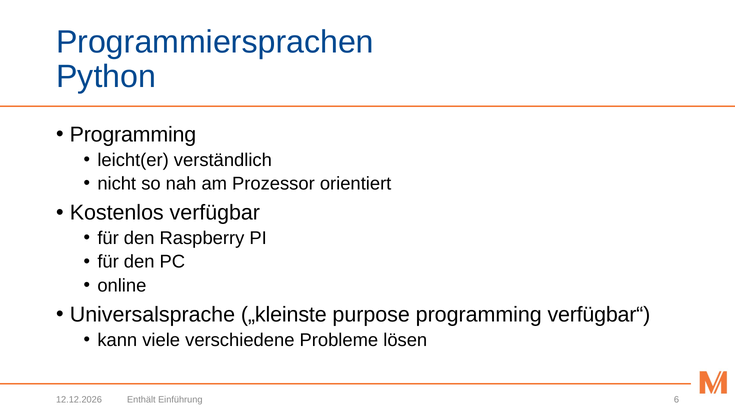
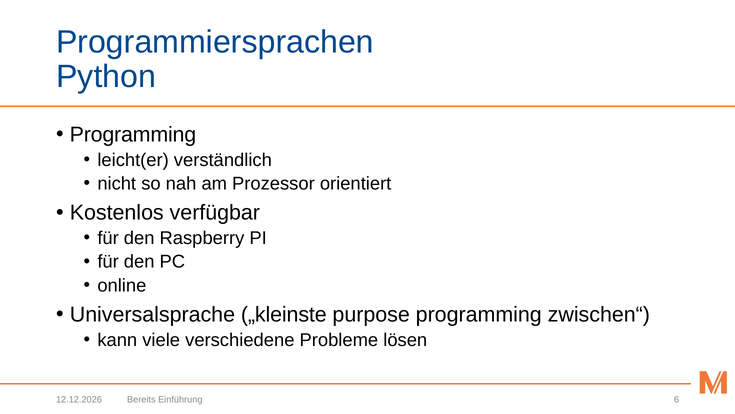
verfügbar“: verfügbar“ -> zwischen“ (599, 314)
Enthält: Enthält -> Bereits (141, 399)
